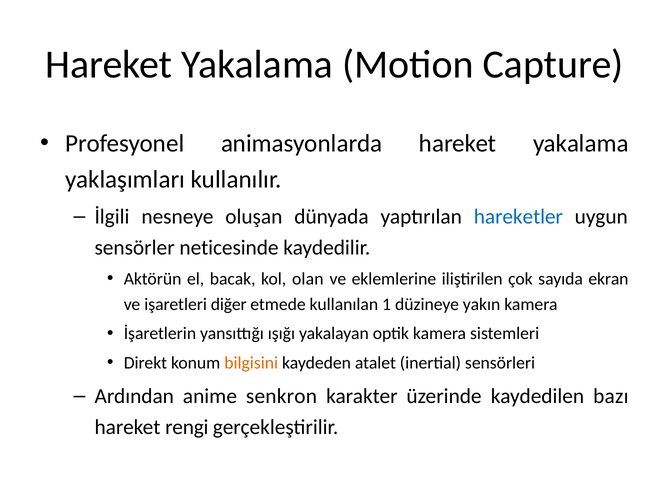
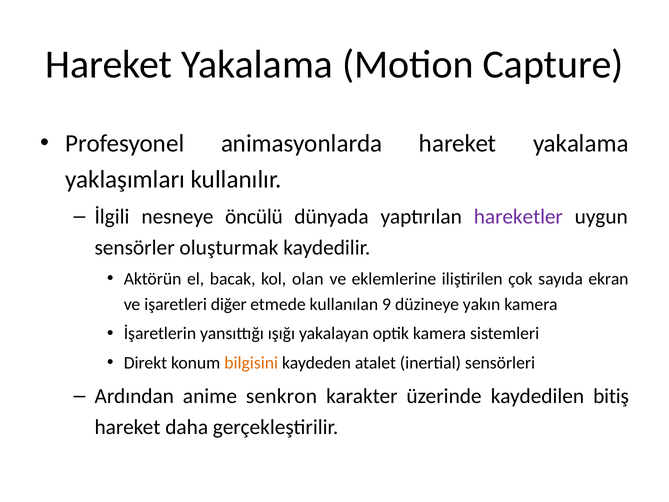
oluşan: oluşan -> öncülü (254, 217)
hareketler colour: blue -> purple (518, 217)
neticesinde: neticesinde -> oluşturmak (229, 247)
1: 1 -> 9 (387, 304)
bazı: bazı -> bitiş (611, 396)
rengi: rengi -> daha (187, 427)
